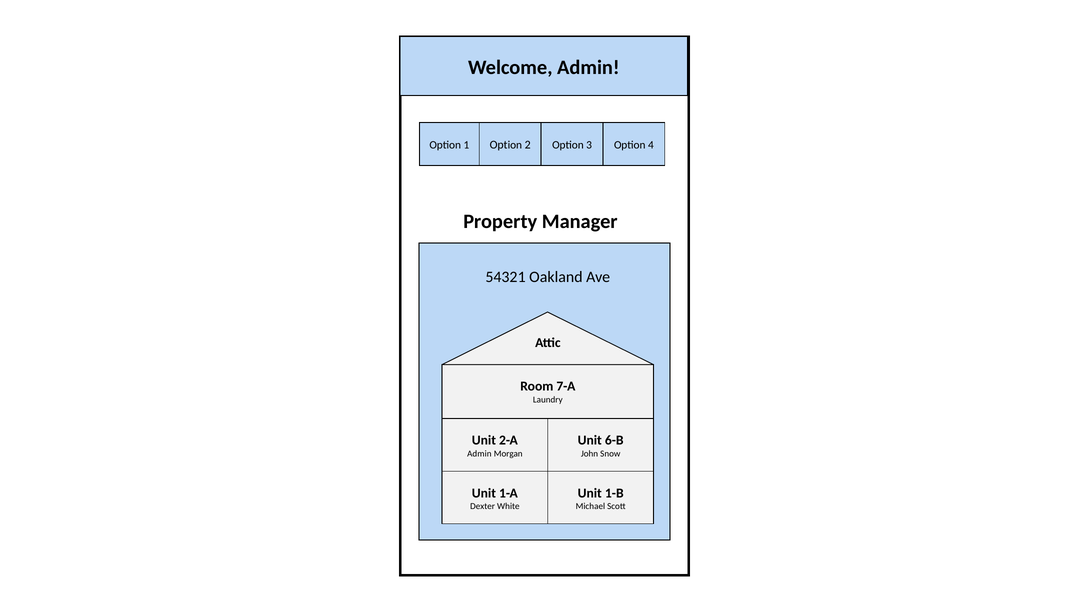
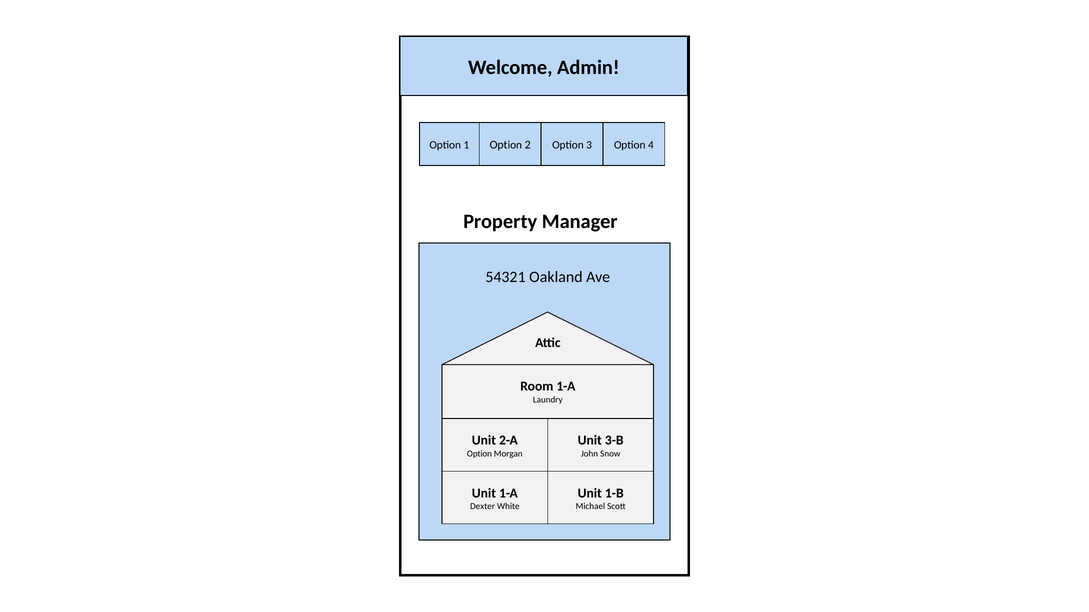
Room 7-A: 7-A -> 1-A (566, 387)
6-B: 6-B -> 3-B (614, 441)
Admin: Admin -> Option (479, 454)
